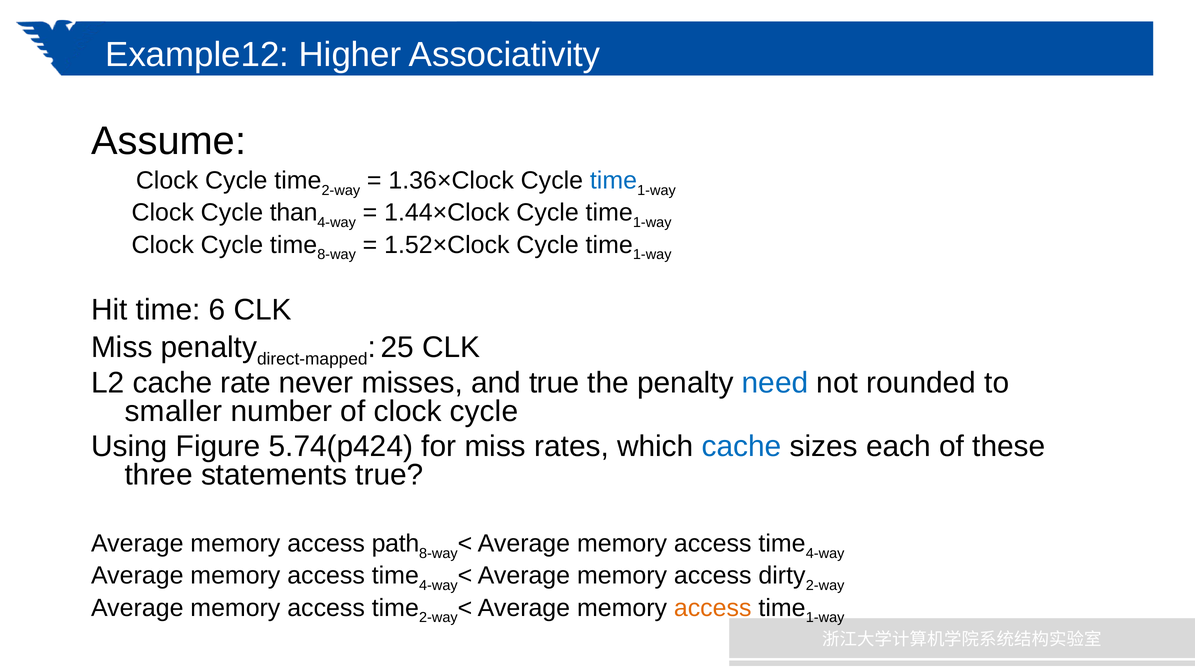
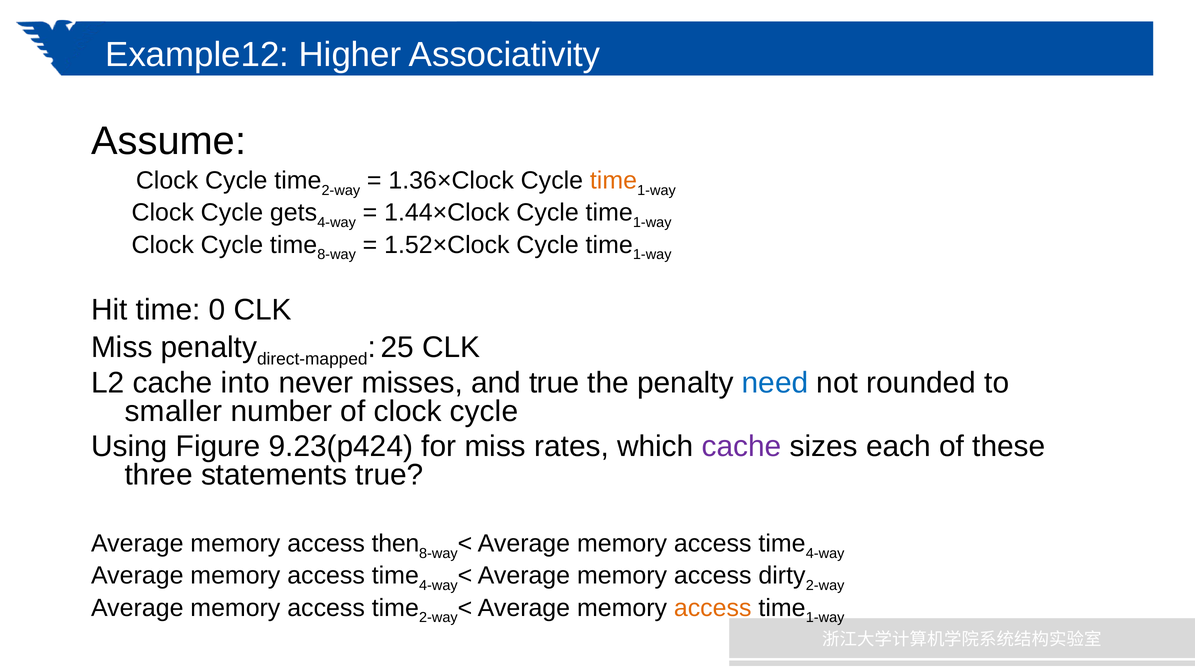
time colour: blue -> orange (613, 181)
than: than -> gets (294, 213)
6: 6 -> 0 (217, 310)
rate: rate -> into (245, 383)
5.74(p424: 5.74(p424 -> 9.23(p424 (341, 446)
cache colour: blue -> purple (742, 446)
path: path -> then (395, 544)
